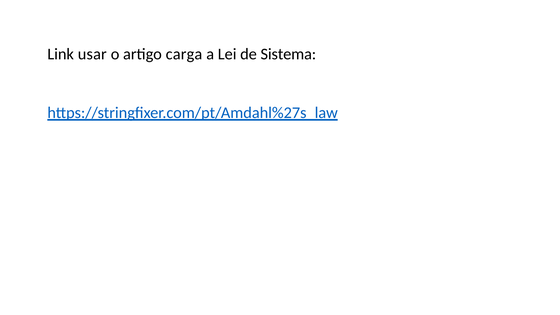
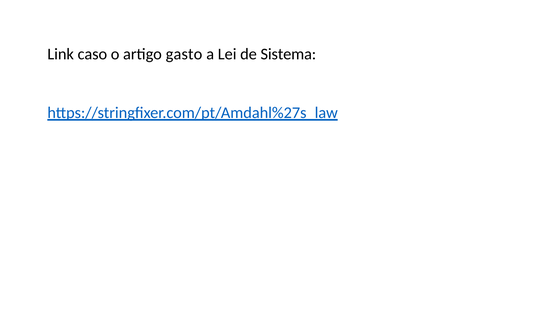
usar: usar -> caso (92, 54)
carga: carga -> gasto (184, 54)
